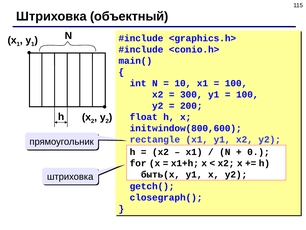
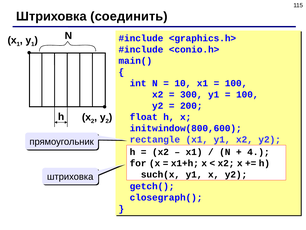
объектный: объектный -> соединить (129, 16)
0: 0 -> 4 (258, 152)
быть(x: быть(x -> such(x (160, 174)
